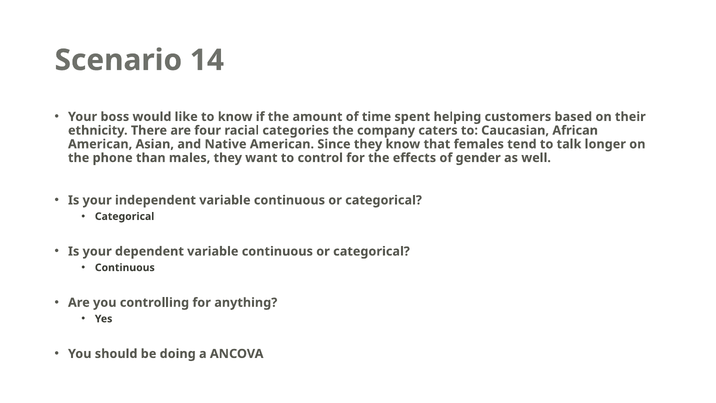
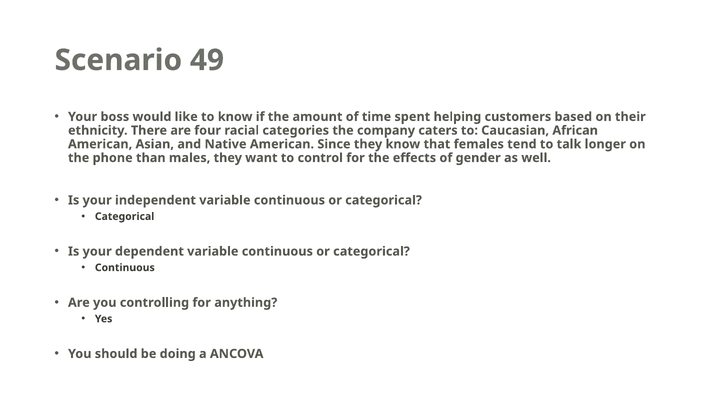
14: 14 -> 49 (207, 60)
